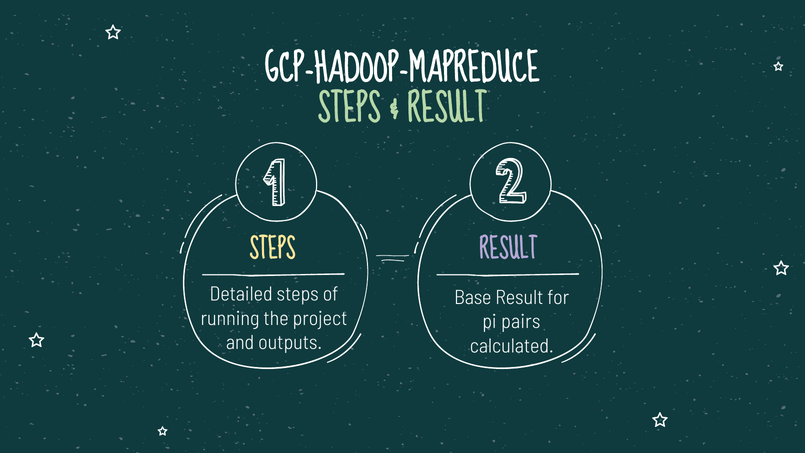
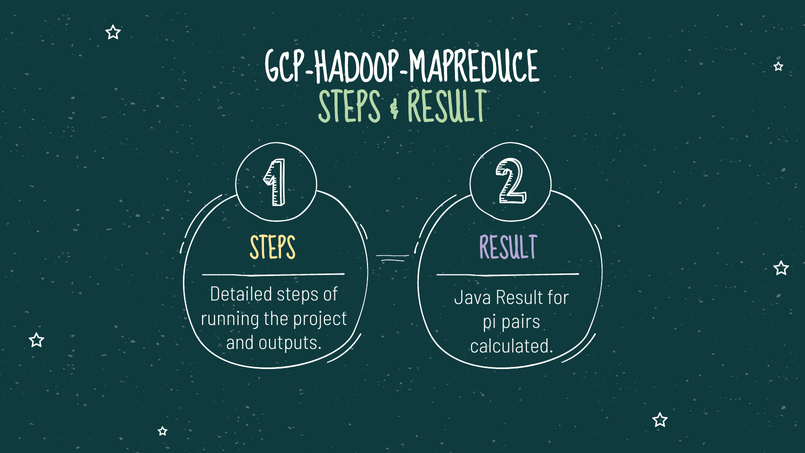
Base: Base -> Java (473, 298)
